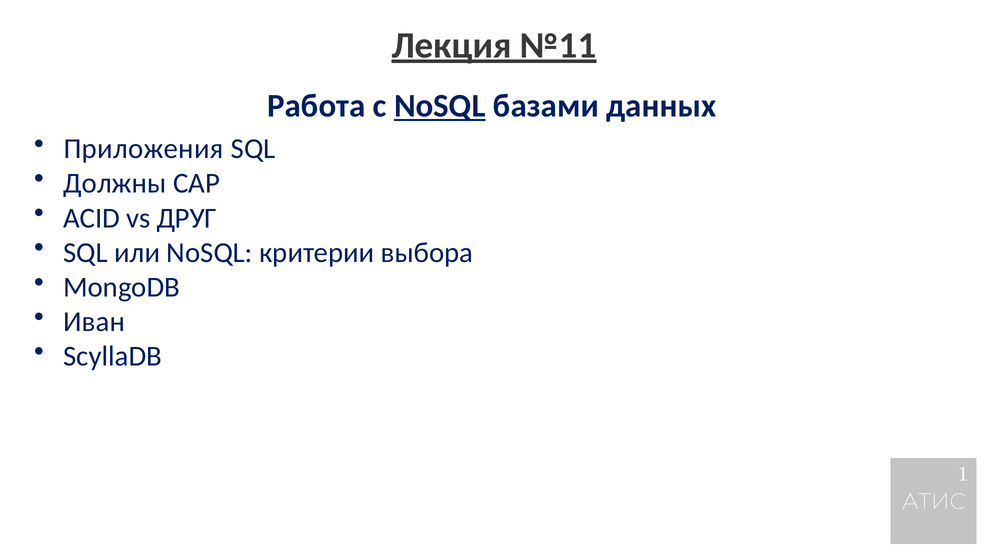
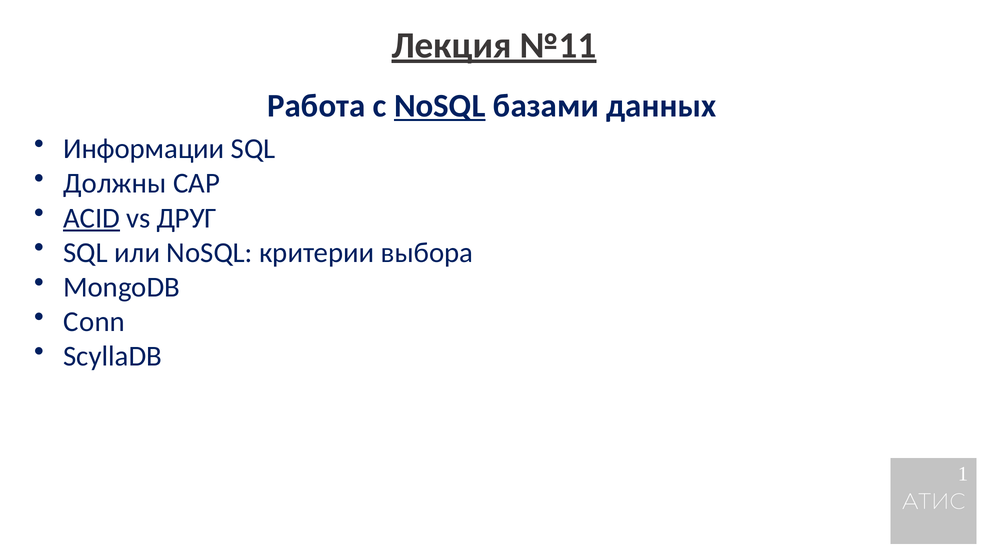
Приложения: Приложения -> Информации (144, 149)
ACID underline: none -> present (92, 218)
Иван: Иван -> Conn (94, 322)
